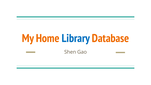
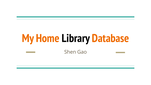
Library colour: blue -> black (76, 38)
